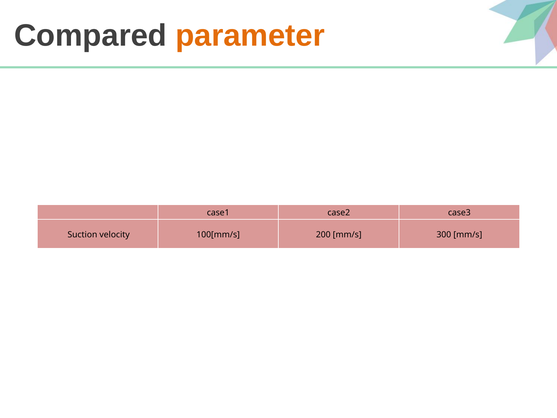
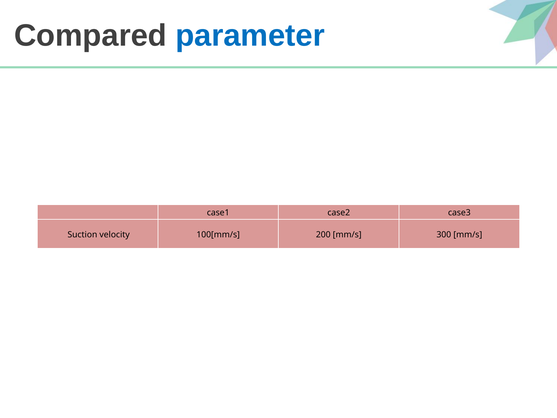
parameter colour: orange -> blue (250, 36)
